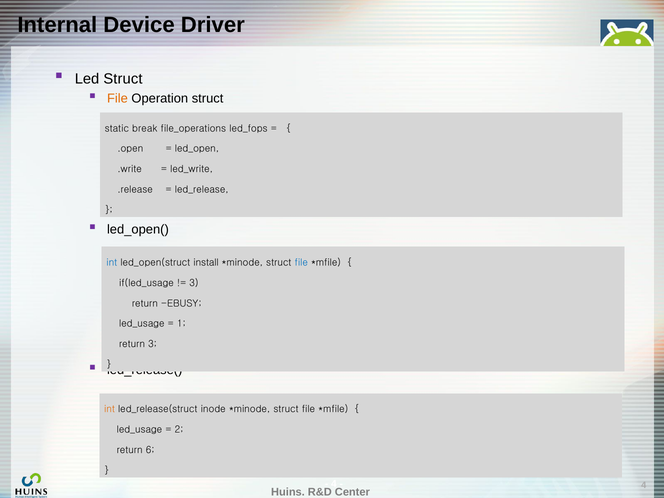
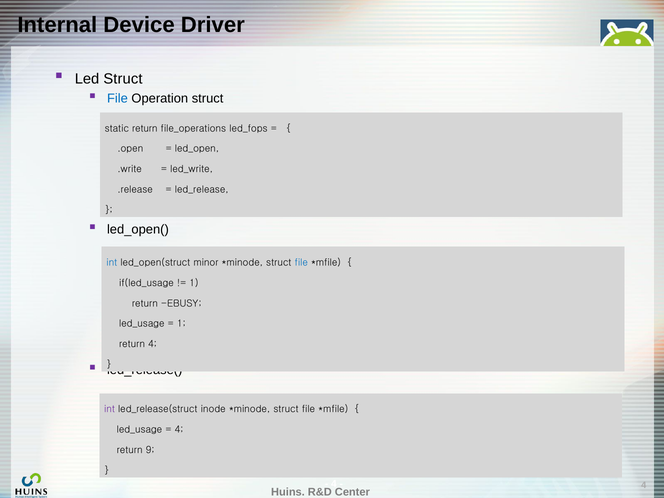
File colour: orange -> blue (117, 99)
static break: break -> return (145, 128)
install: install -> minor (206, 262)
3: 3 -> 1 (194, 283)
return 3: 3 -> 4 (153, 344)
int colour: orange -> purple (109, 409)
2: 2 -> 4 (179, 430)
6: 6 -> 9 (150, 450)
